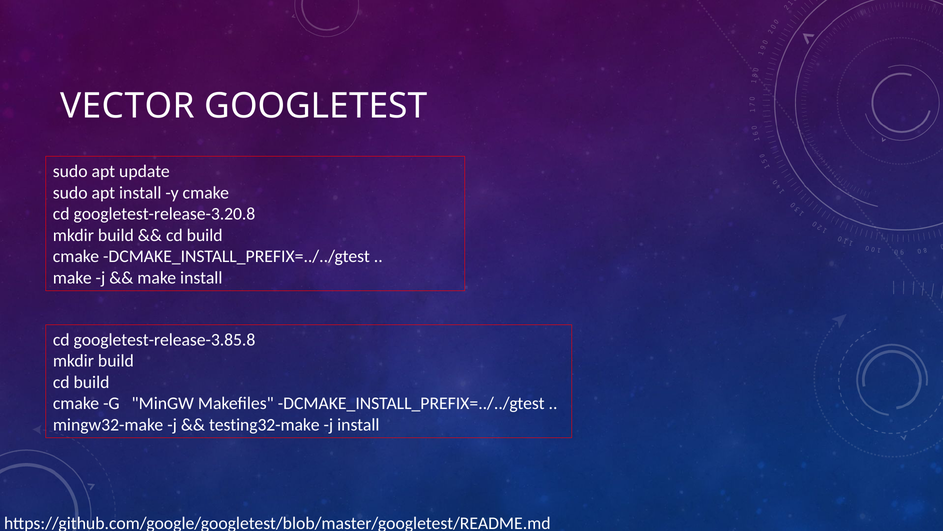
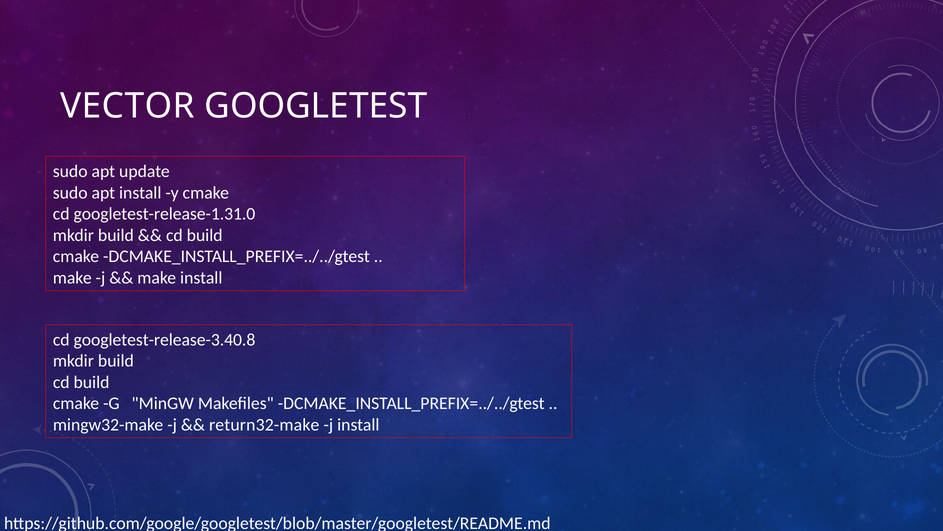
googletest-release-3.20.8: googletest-release-3.20.8 -> googletest-release-1.31.0 (164, 214)
googletest-release-3.85.8: googletest-release-3.85.8 -> googletest-release-3.40.8 (164, 340)
testing32-make: testing32-make -> return32-make (264, 424)
